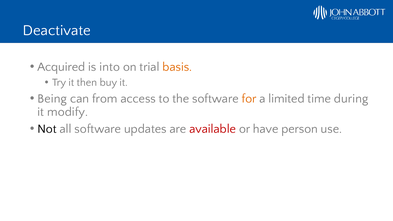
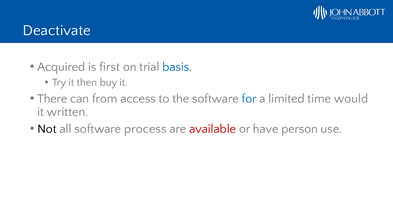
into: into -> first (110, 67)
basis colour: orange -> blue (177, 67)
Being: Being -> There (52, 99)
for colour: orange -> blue (249, 99)
during: during -> would (351, 99)
modify: modify -> written (68, 112)
updates: updates -> process (145, 129)
